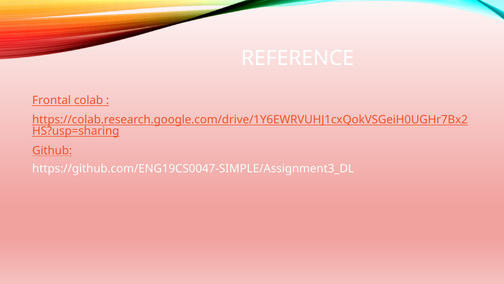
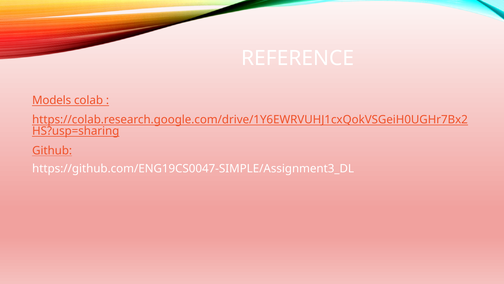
Frontal: Frontal -> Models (52, 100)
